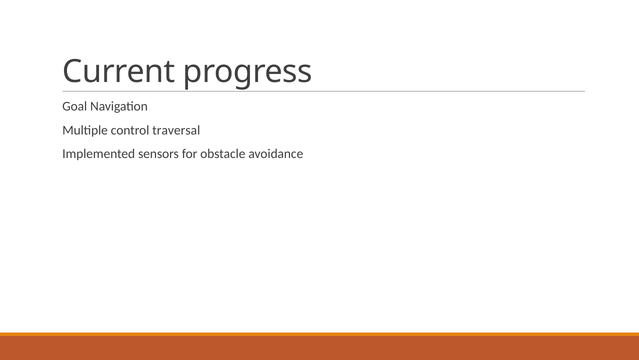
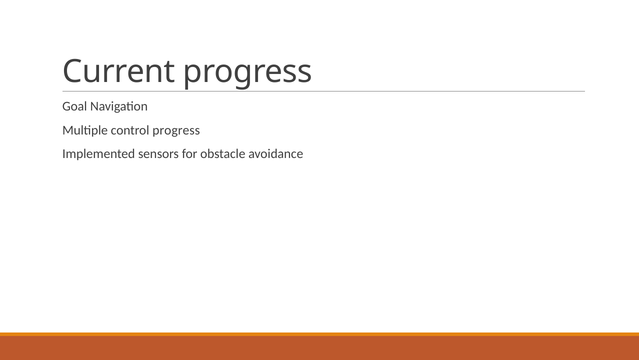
control traversal: traversal -> progress (176, 130)
